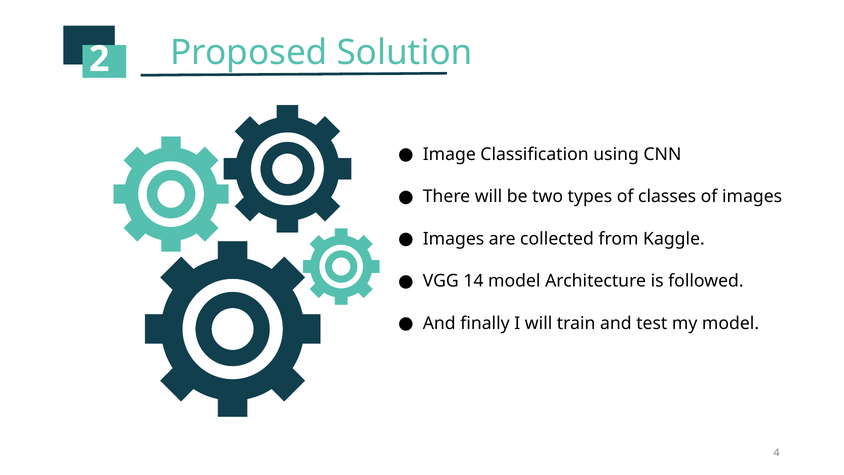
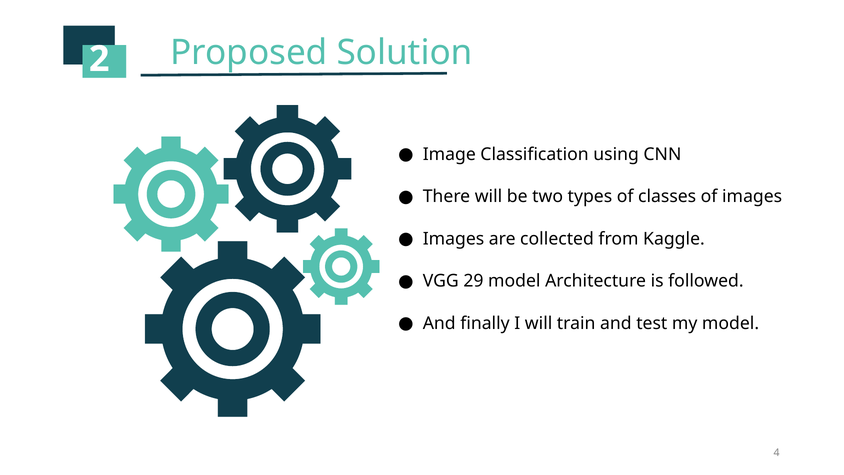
14: 14 -> 29 (473, 281)
